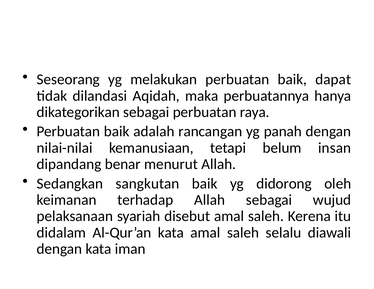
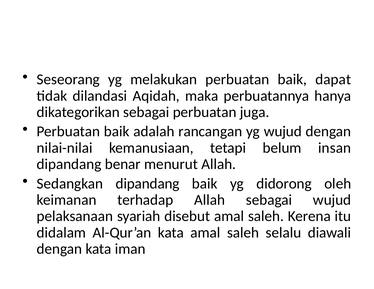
raya: raya -> juga (255, 112)
yg panah: panah -> wujud (283, 132)
Sedangkan sangkutan: sangkutan -> dipandang (148, 184)
